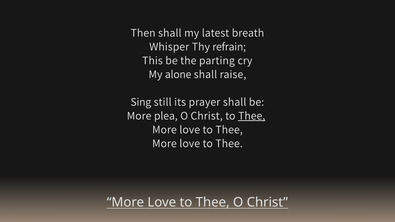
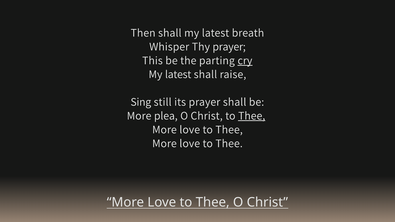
Thy refrain: refrain -> prayer (229, 47)
cry underline: none -> present (245, 60)
alone: alone -> latest (178, 74)
